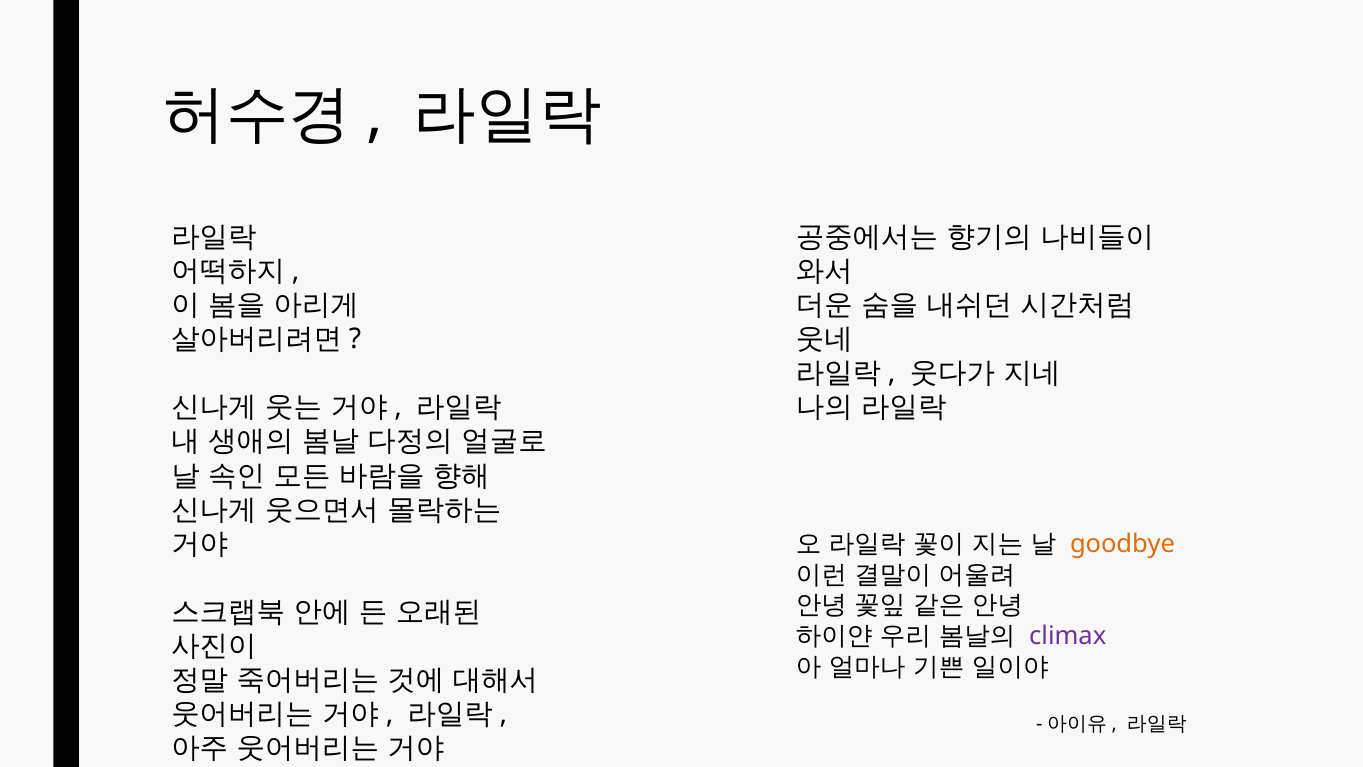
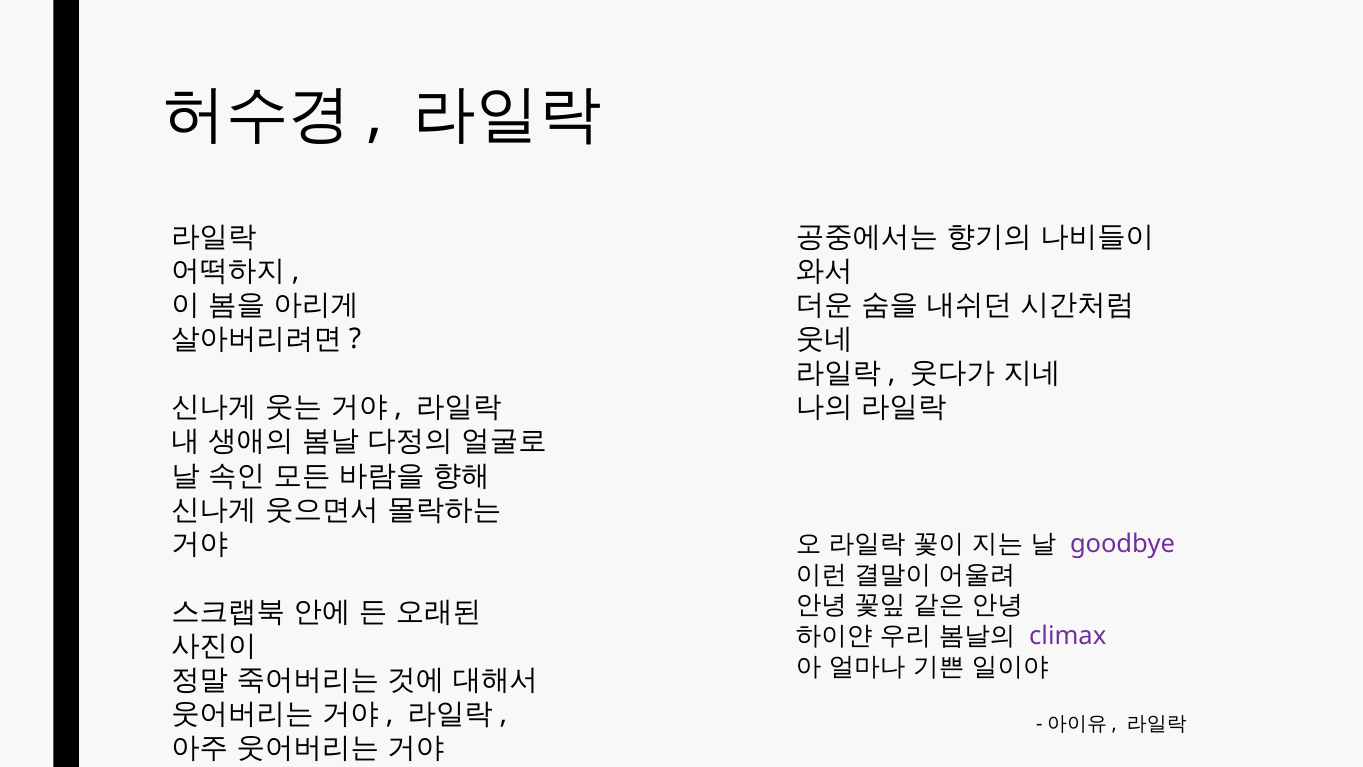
goodbye colour: orange -> purple (1123, 544)
